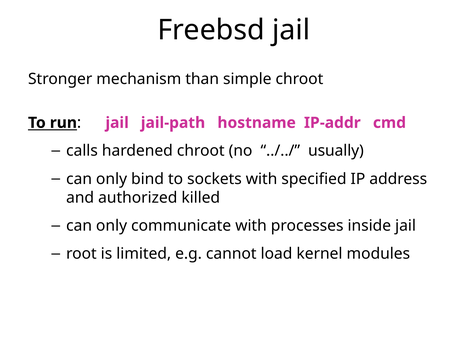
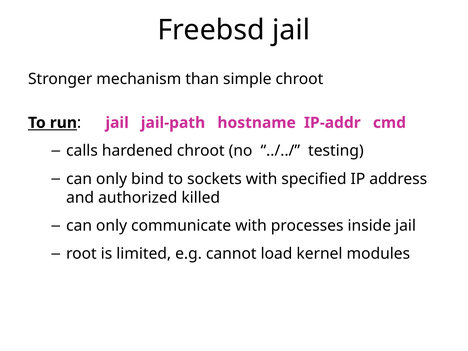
usually: usually -> testing (336, 151)
